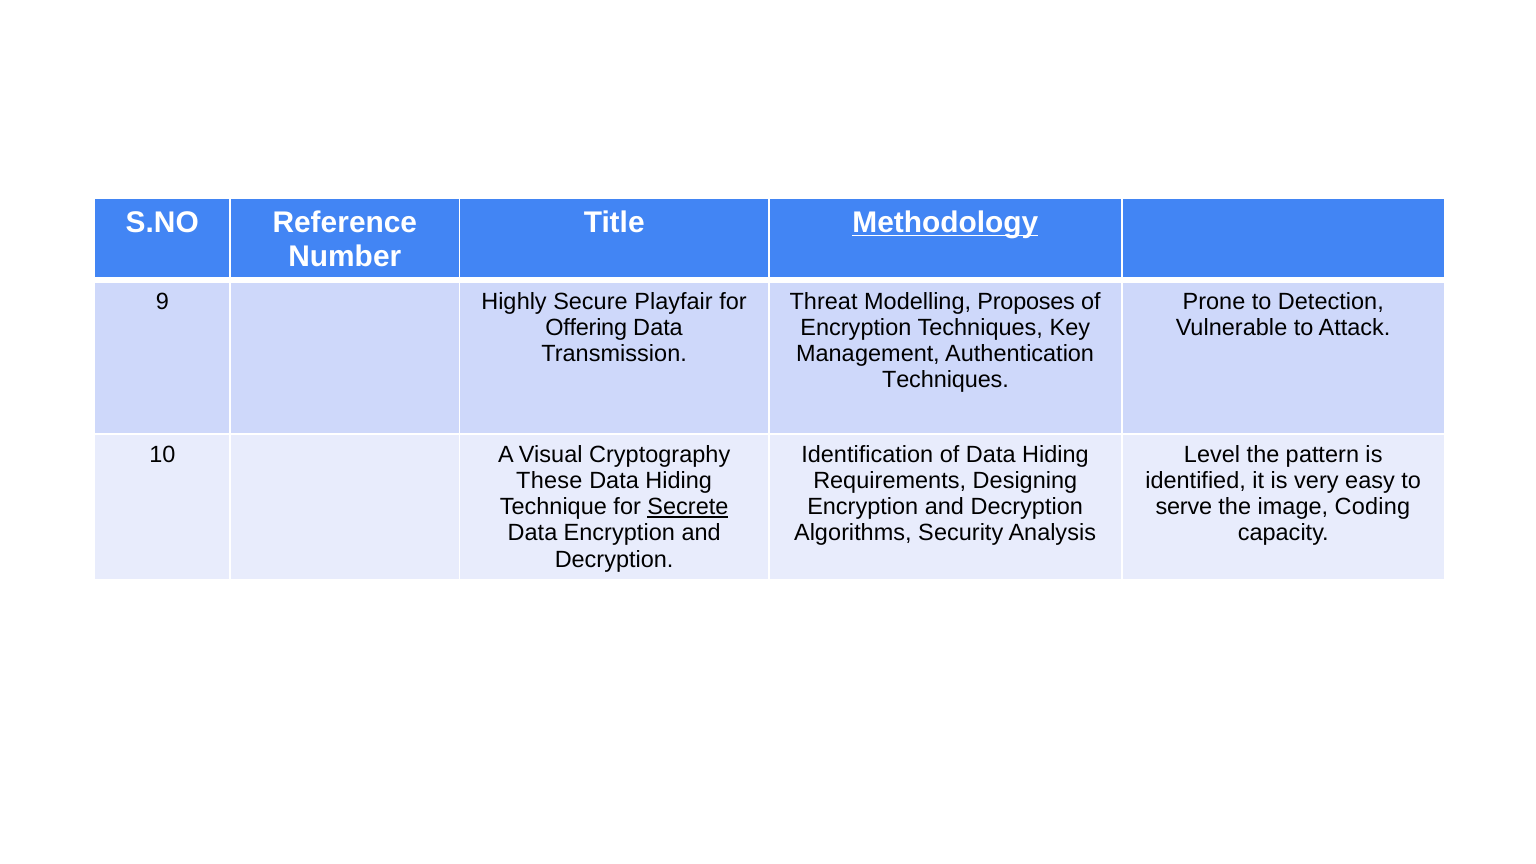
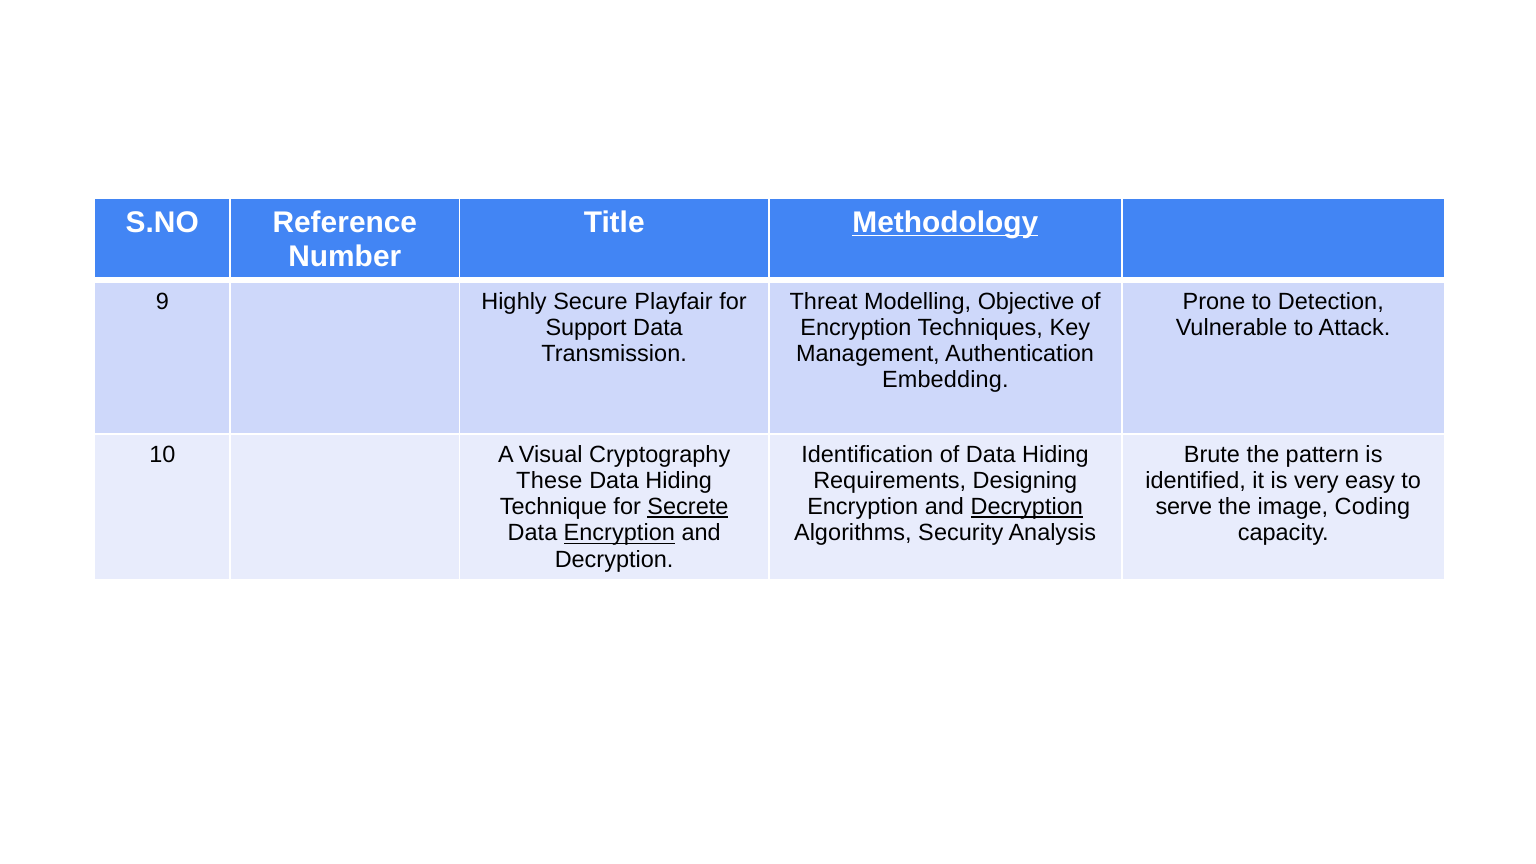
Proposes: Proposes -> Objective (1026, 301)
Offering: Offering -> Support (586, 328)
Techniques: Techniques -> Embedding (945, 380)
Level: Level -> Brute (1212, 455)
Decryption underline: none -> present (1027, 507)
Encryption underline: none -> present (619, 533)
